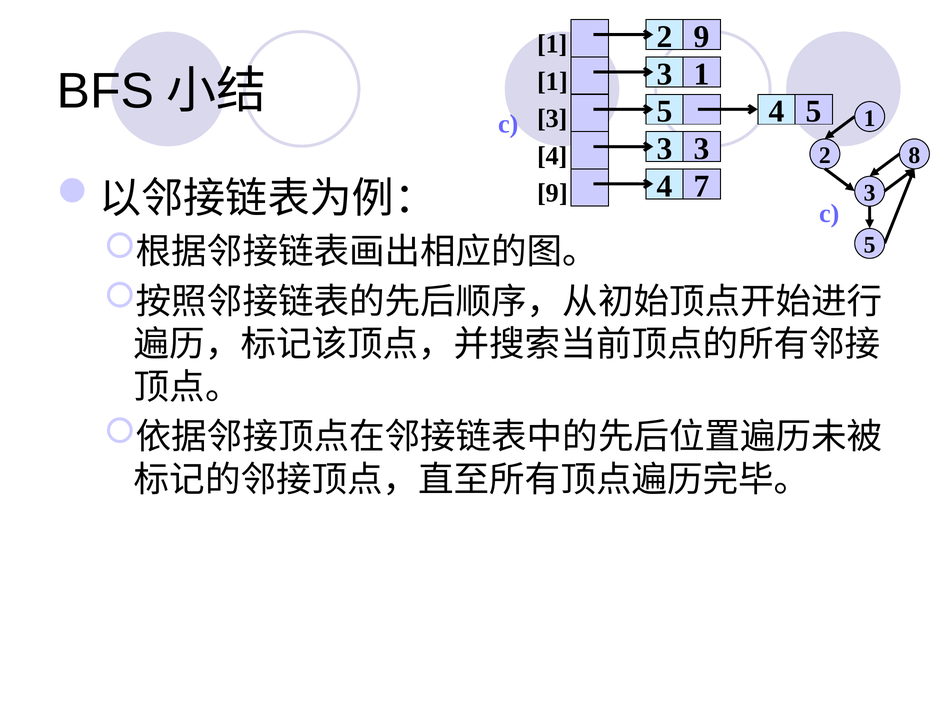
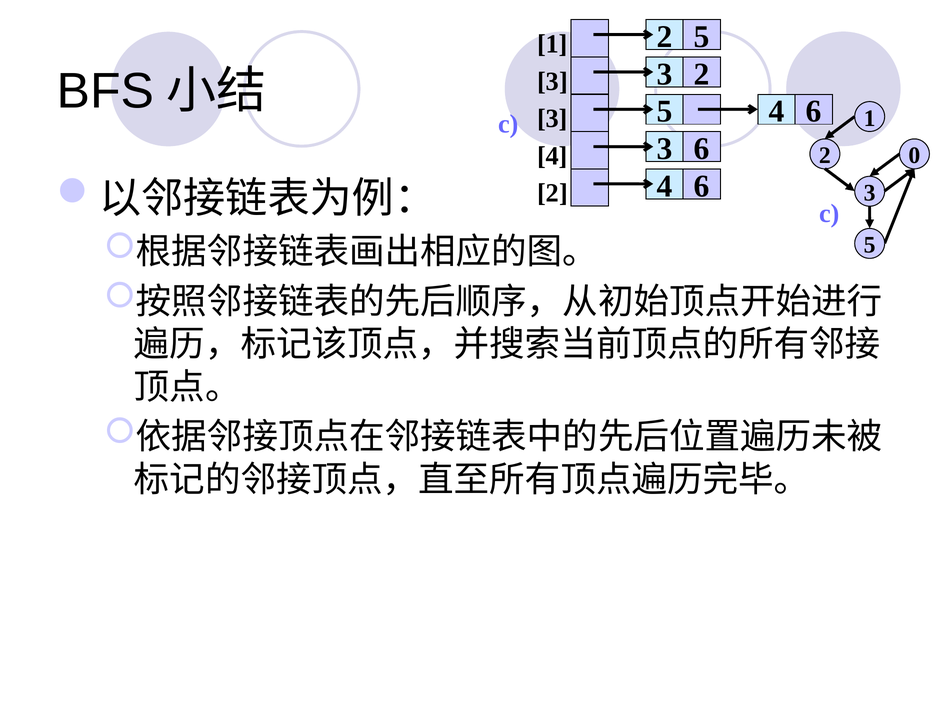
9: 9 -> 5 (702, 37)
1: 1 -> 2 (702, 74)
1: 1 -> 3 (552, 81)
5: 5 -> 6 (814, 112)
3 3: 3 -> 6 (702, 149)
8: 8 -> 0 (914, 156)
7: 7 -> 6 (702, 186)
9: 9 -> 2 (552, 193)
